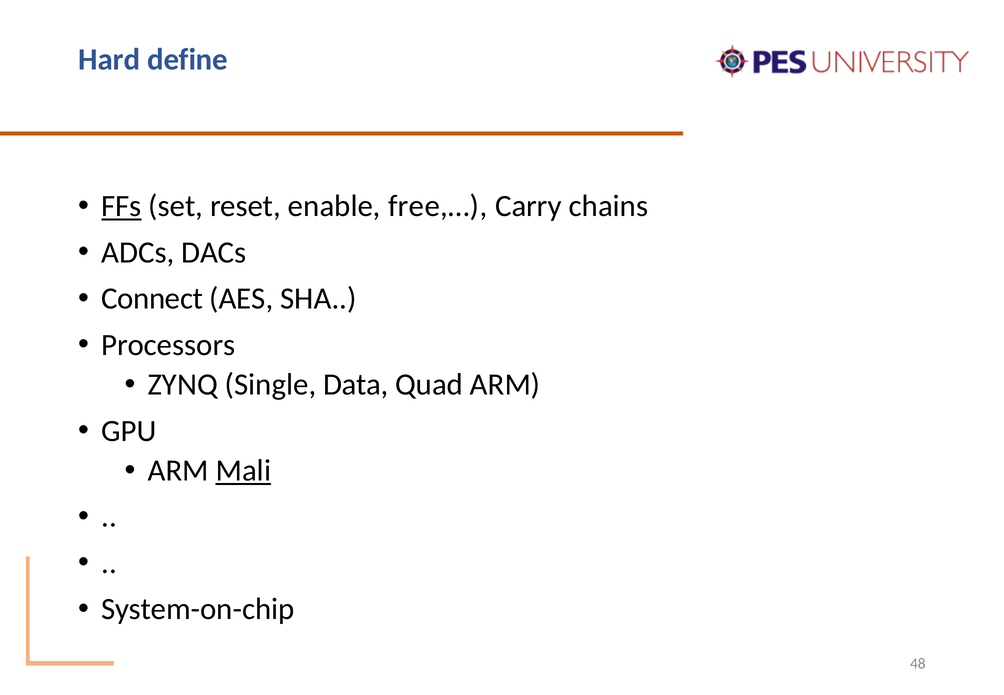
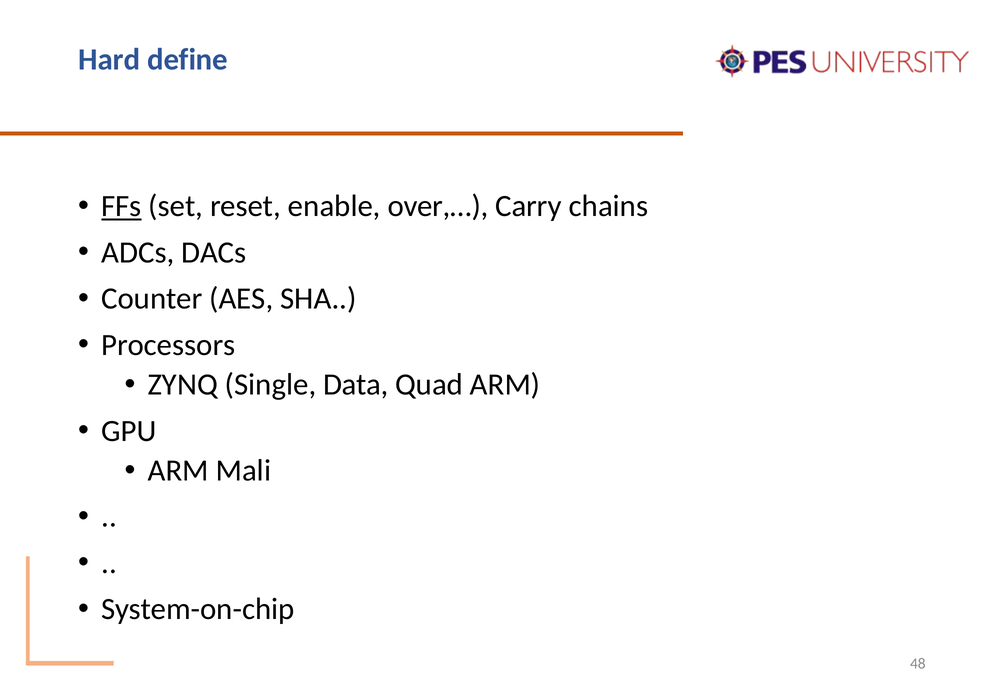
free,…: free,… -> over,… (438, 206)
Connect: Connect -> Counter (152, 299)
Mali underline: present -> none (243, 471)
